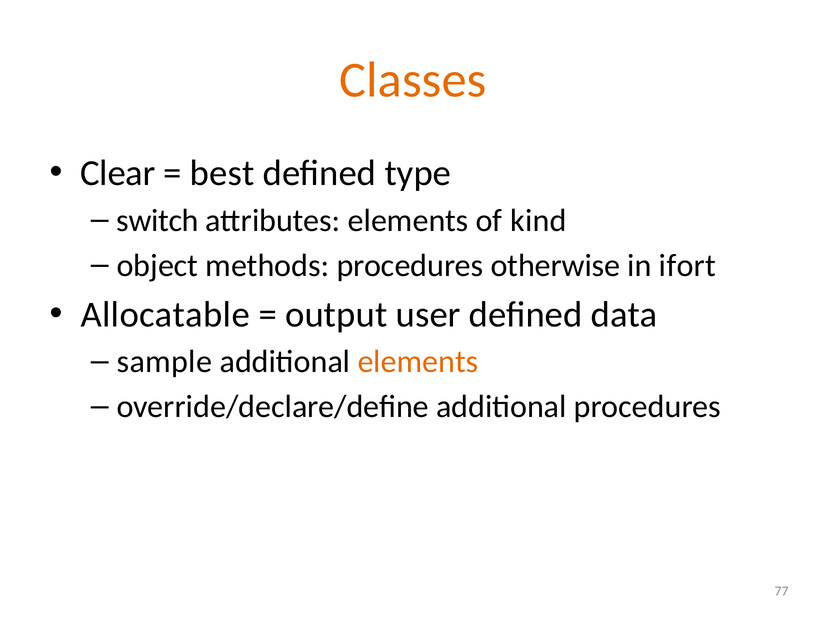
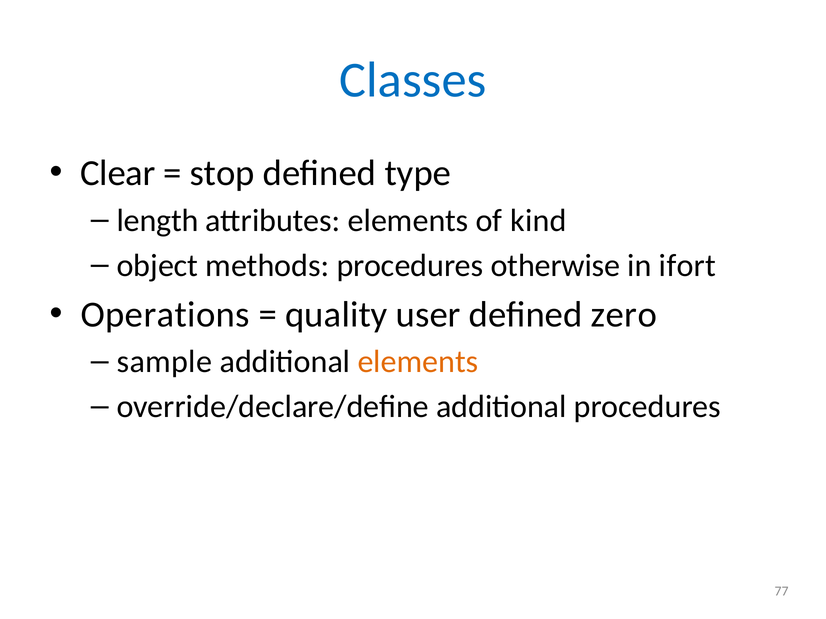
Classes colour: orange -> blue (413, 80)
best: best -> stop (222, 173)
switch: switch -> length (158, 221)
Allocatable: Allocatable -> Operations (165, 315)
output: output -> quality (336, 315)
data: data -> zero (624, 315)
